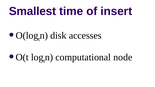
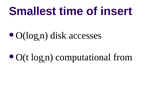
node: node -> from (123, 57)
